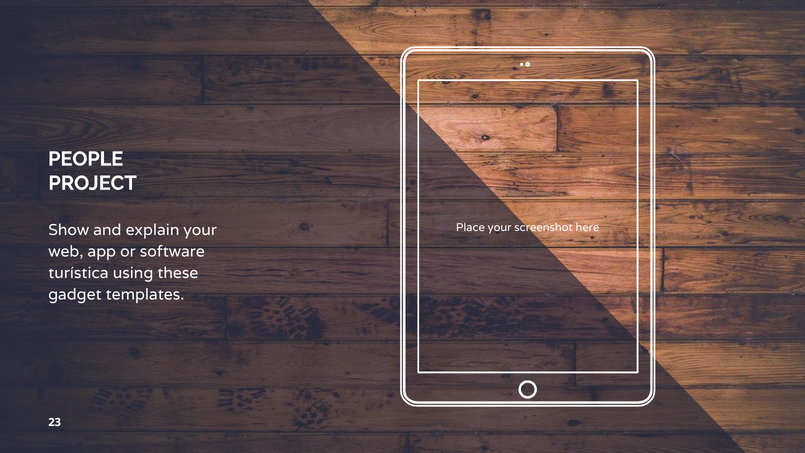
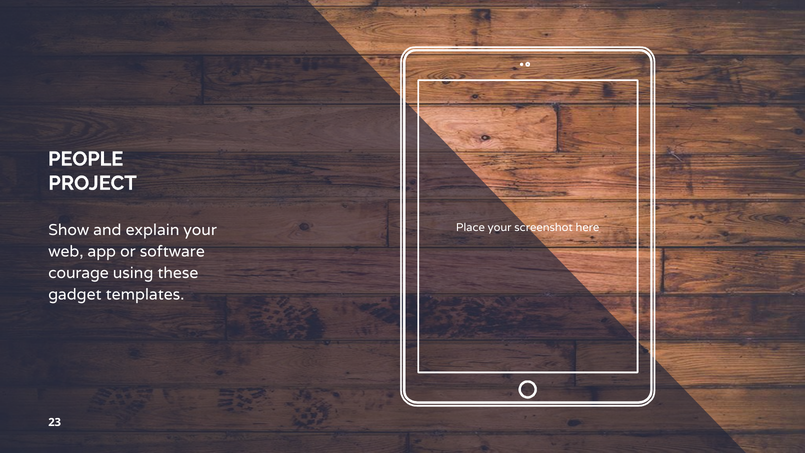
turística: turística -> courage (79, 273)
